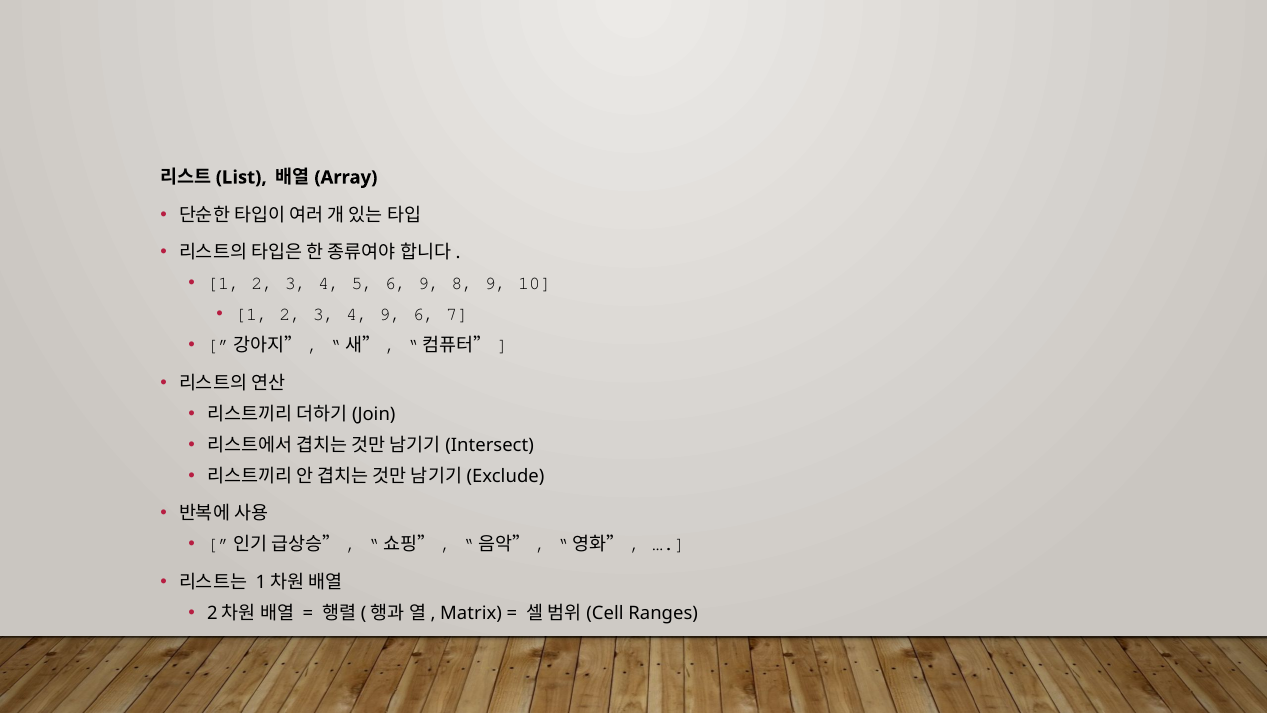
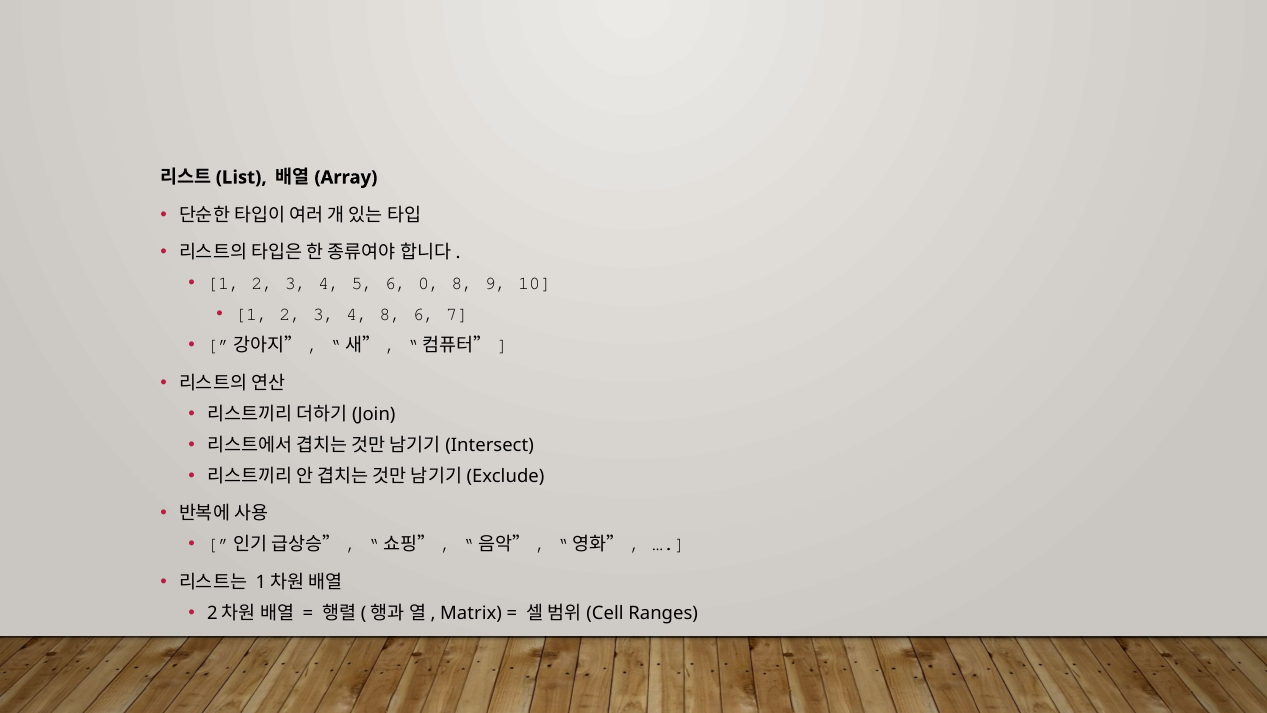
6 9: 9 -> 0 (429, 284)
4 9: 9 -> 8 (391, 314)
